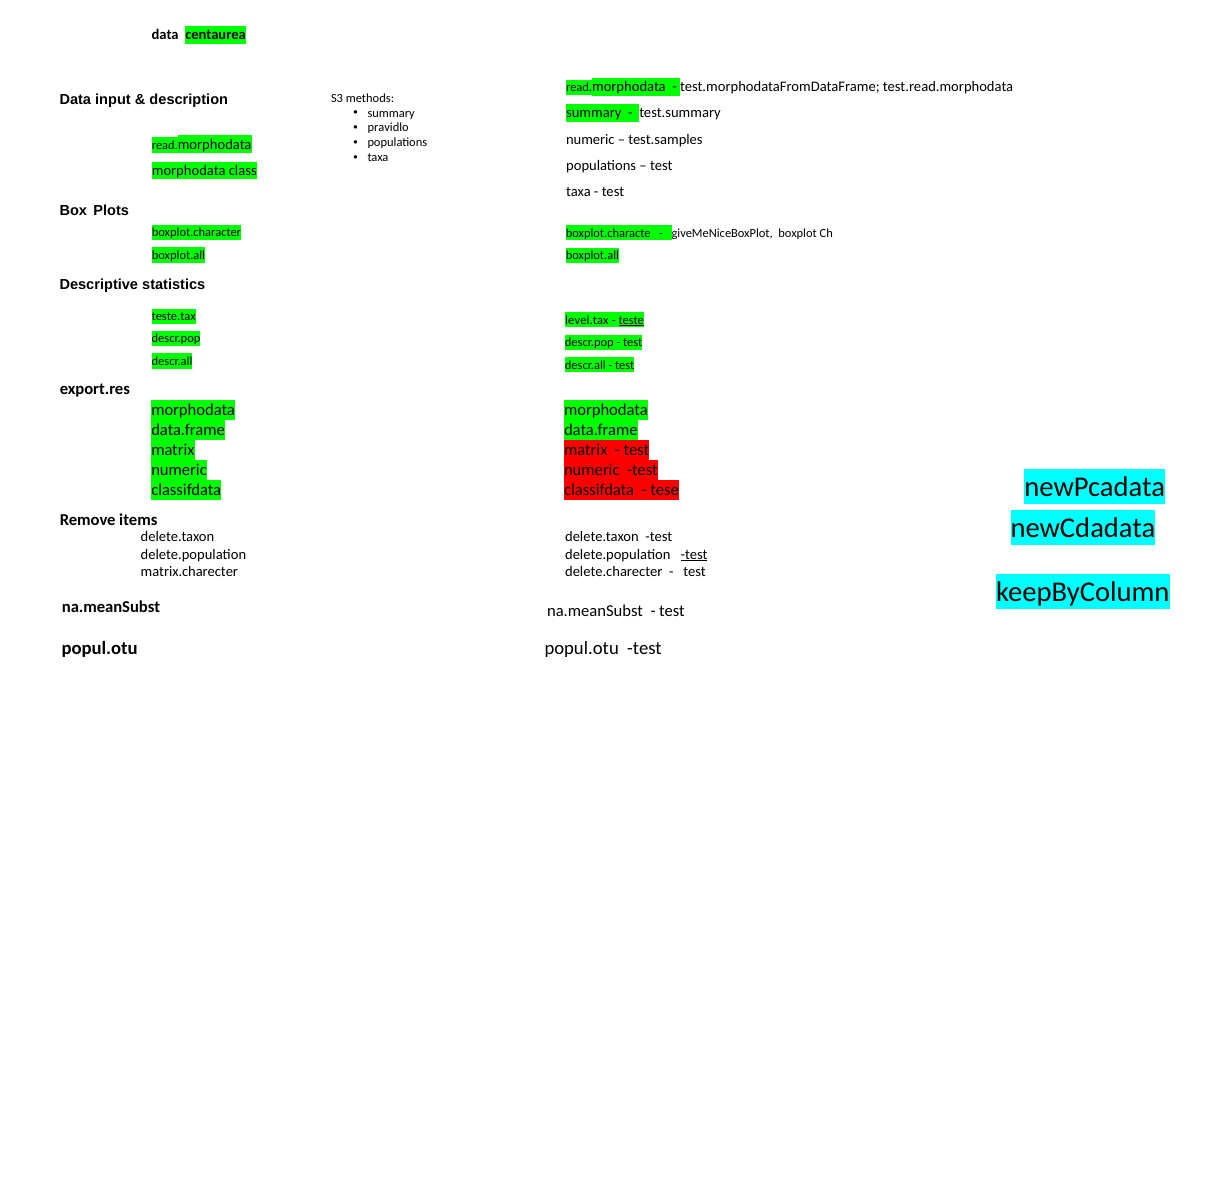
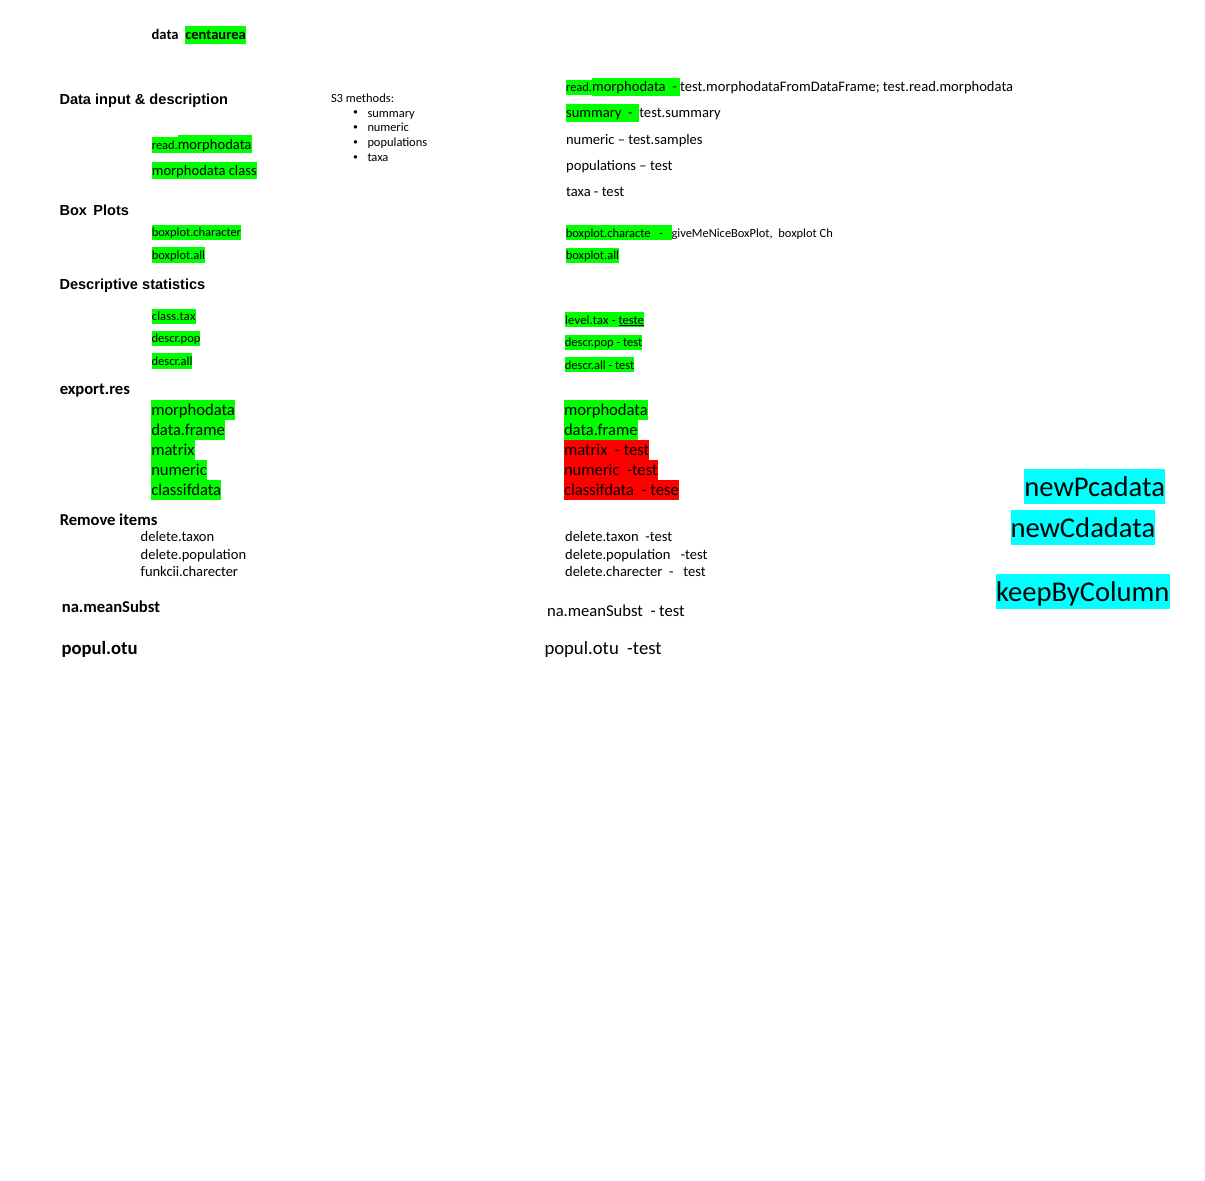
pravidlo: pravidlo -> numeric (388, 128)
teste.tax: teste.tax -> class.tax (174, 316)
test underline: present -> none (694, 555)
matrix.charecter: matrix.charecter -> funkcii.charecter (189, 572)
